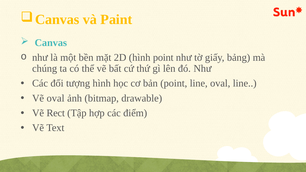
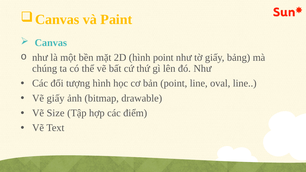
Vẽ oval: oval -> giấy (56, 98)
Rect: Rect -> Size (56, 113)
